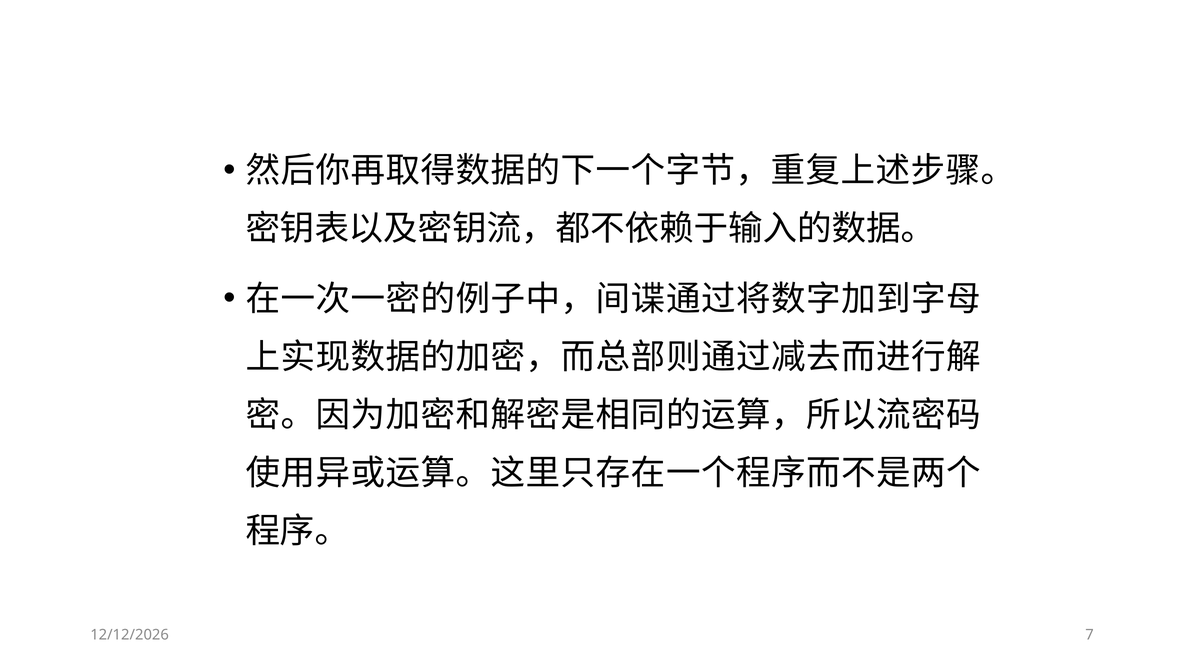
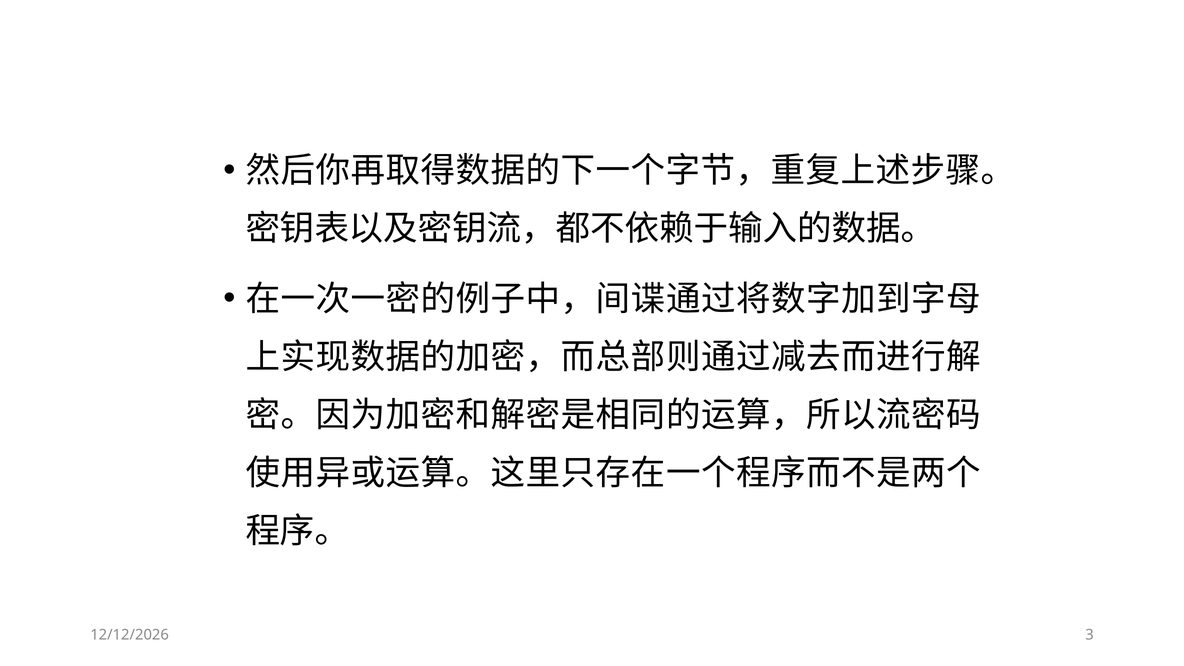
7: 7 -> 3 (1090, 635)
